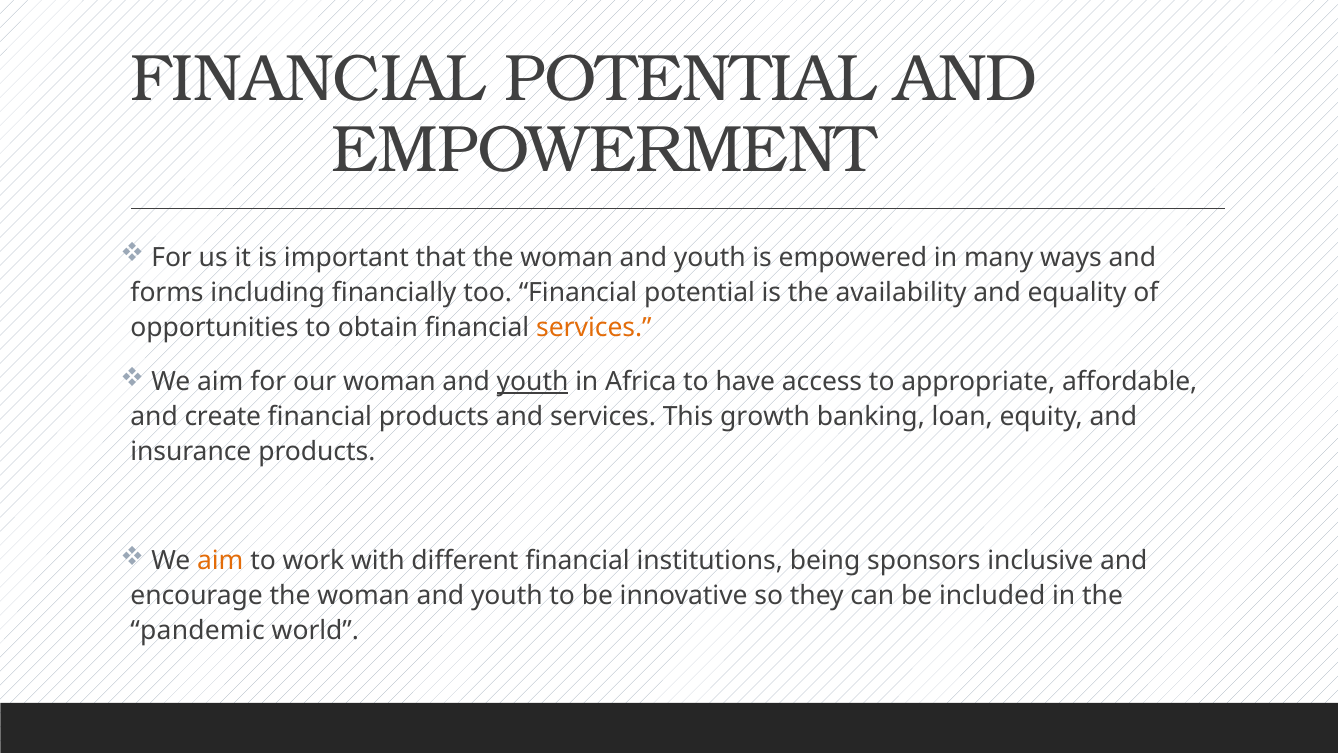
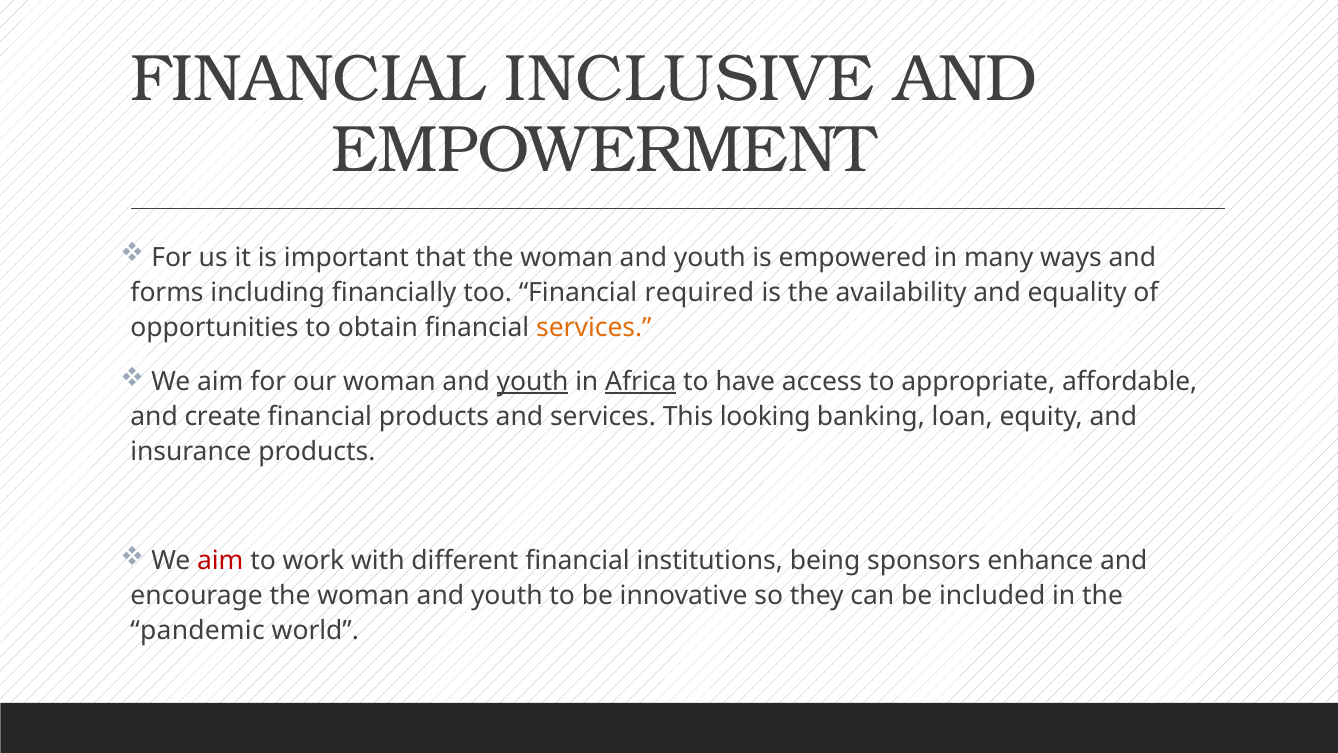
POTENTIAL: POTENTIAL -> INCLUSIVE (690, 79)
too Financial potential: potential -> required (699, 292)
Africa underline: none -> present (641, 382)
growth: growth -> looking (765, 416)
aim colour: orange -> red (220, 560)
inclusive: inclusive -> enhance (1040, 560)
